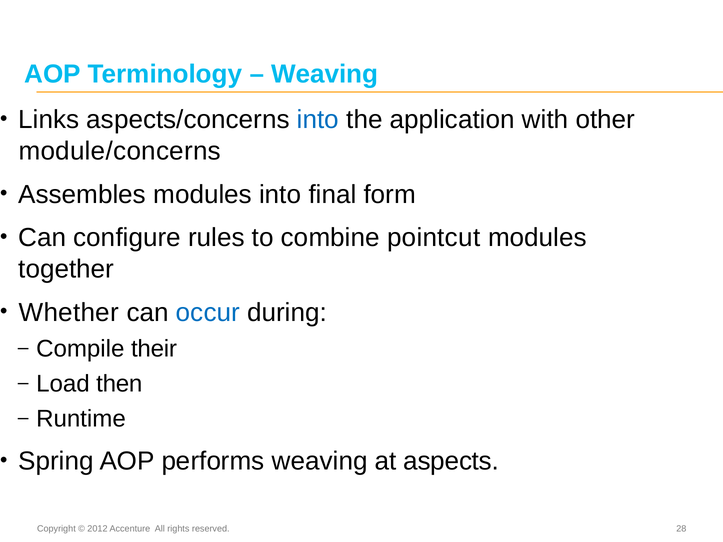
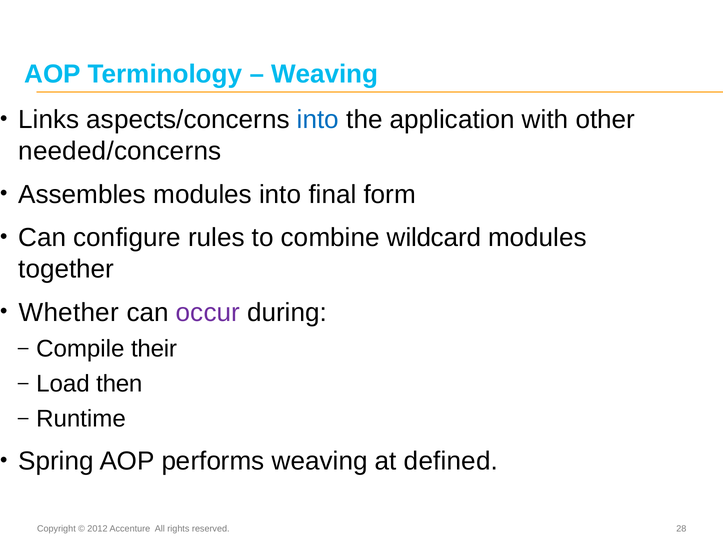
module/concerns: module/concerns -> needed/concerns (120, 151)
pointcut: pointcut -> wildcard (434, 238)
occur colour: blue -> purple (208, 313)
aspects: aspects -> defined (451, 461)
